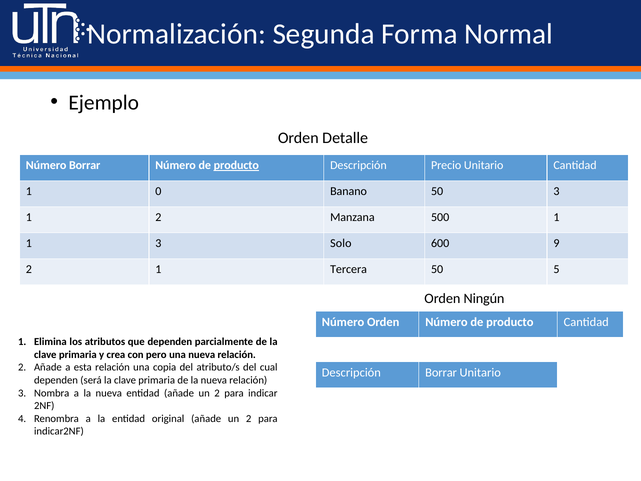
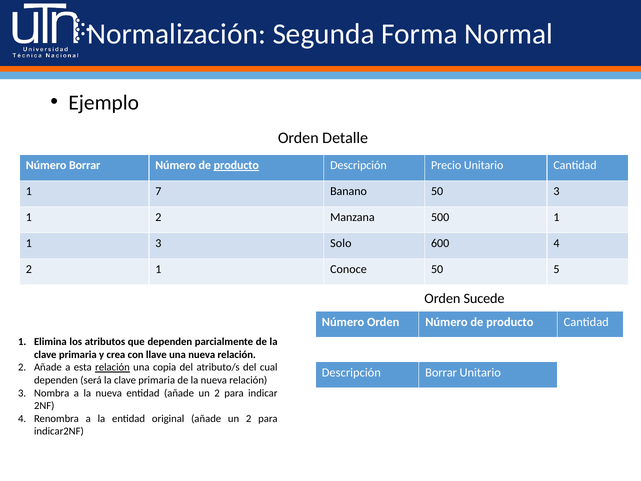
0: 0 -> 7 (158, 191)
600 9: 9 -> 4 (556, 243)
Tercera: Tercera -> Conoce (348, 269)
Ningún: Ningún -> Sucede (484, 298)
pero: pero -> llave (156, 354)
relación underline: none -> present (113, 367)
